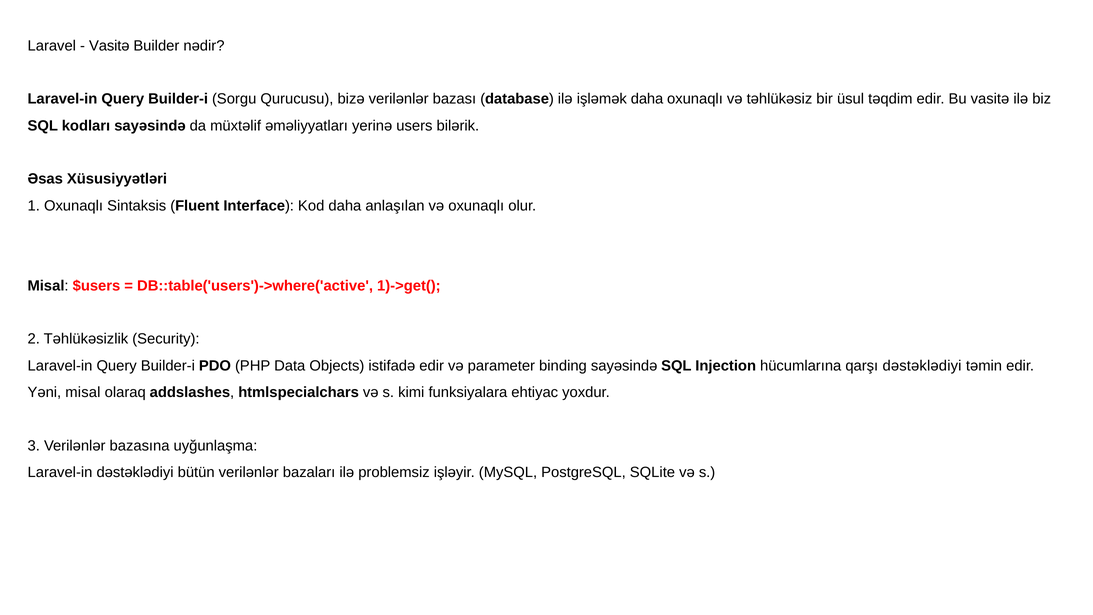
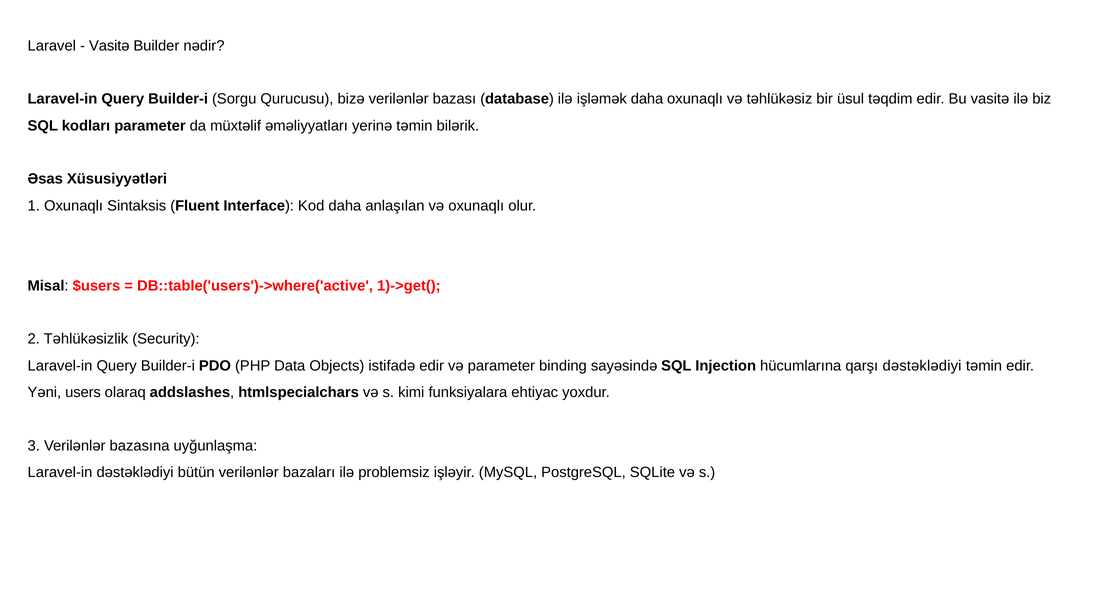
kodları sayəsində: sayəsində -> parameter (150, 126)
yerinə users: users -> təmin (414, 126)
Yəni misal: misal -> users (83, 392)
